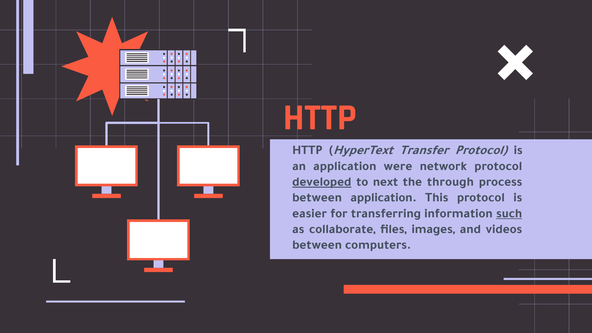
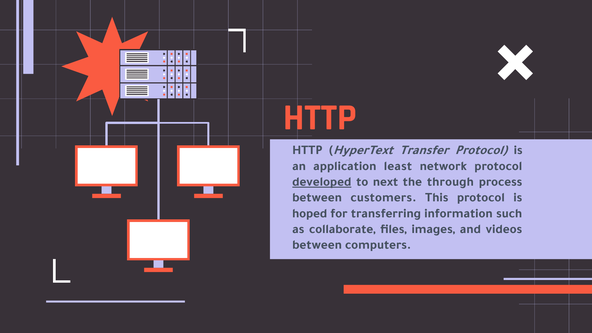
were: were -> least (398, 166)
between application: application -> customers (383, 197)
easier: easier -> hoped (310, 213)
such underline: present -> none (509, 213)
